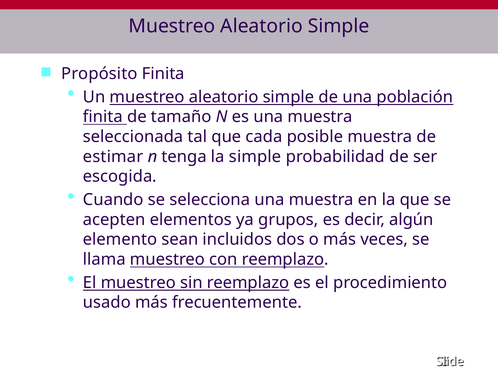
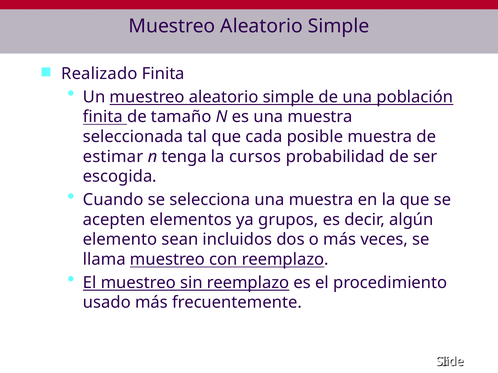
Propósito: Propósito -> Realizado (99, 74)
la simple: simple -> cursos (255, 157)
